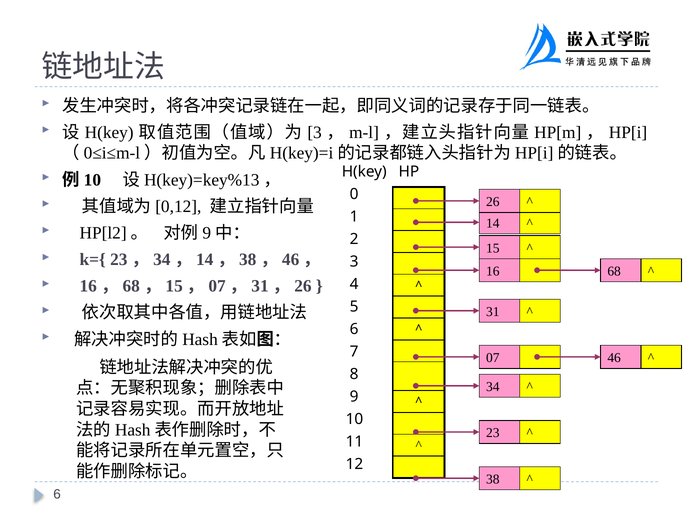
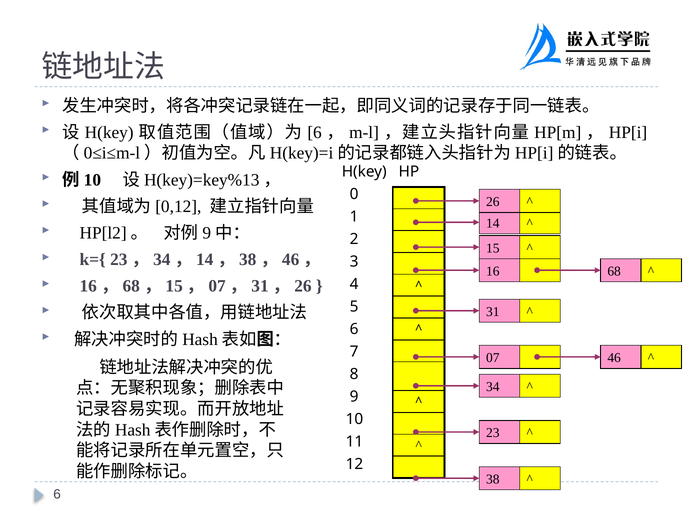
3: 3 -> 6 (315, 132)
